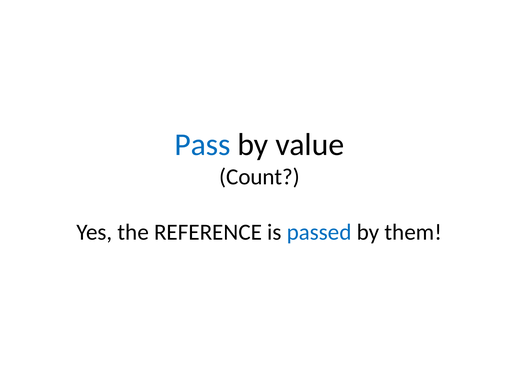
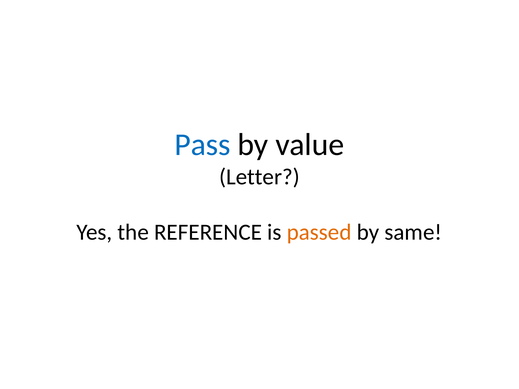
Count: Count -> Letter (259, 177)
passed colour: blue -> orange (319, 232)
them: them -> same (413, 232)
